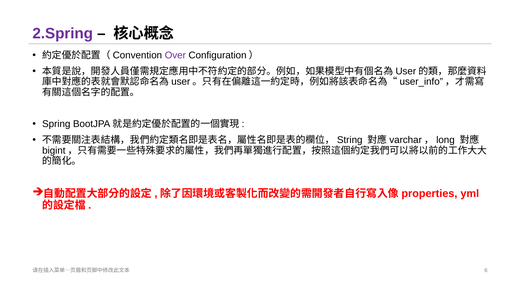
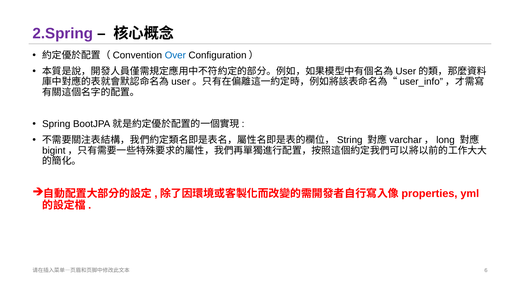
Over colour: purple -> blue (175, 55)
